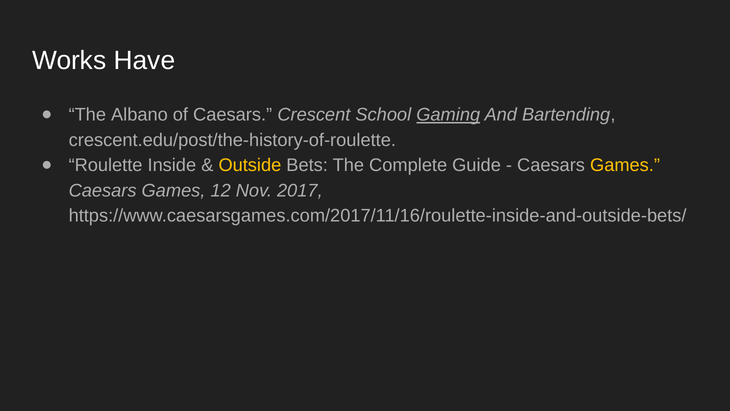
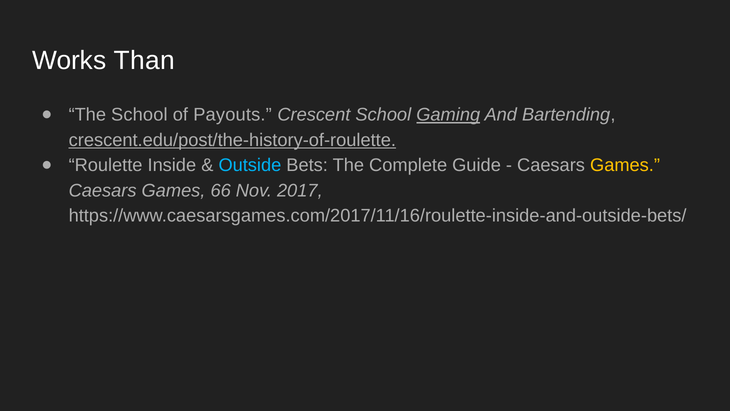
Have: Have -> Than (144, 60)
The Albano: Albano -> School (139, 115)
of Caesars: Caesars -> Payouts (233, 115)
crescent.edu/post/the-history-of-roulette underline: none -> present (232, 140)
Outside colour: yellow -> light blue (250, 165)
12: 12 -> 66 (221, 190)
